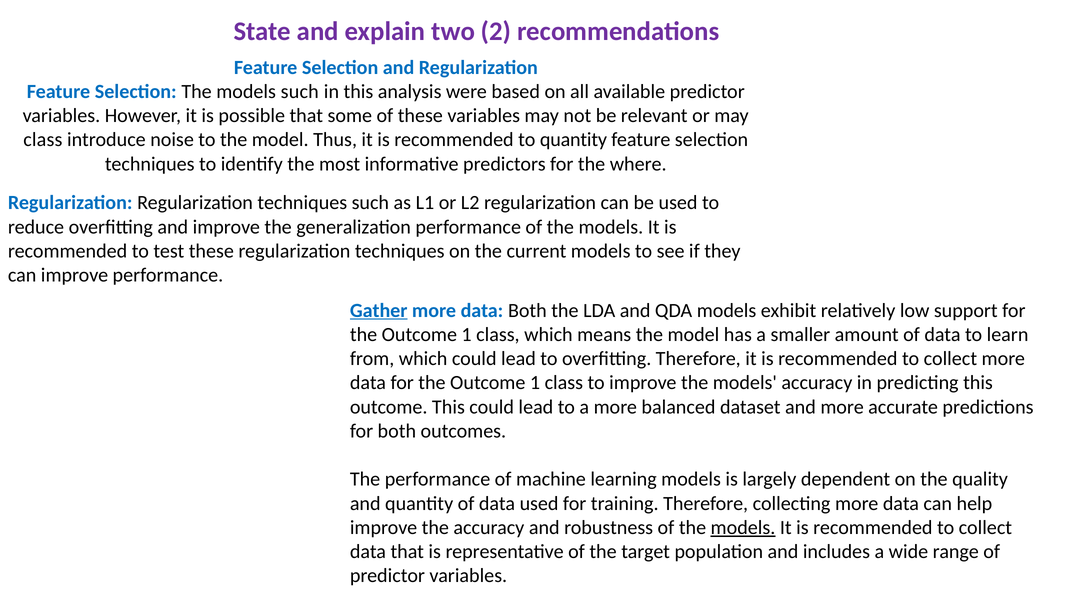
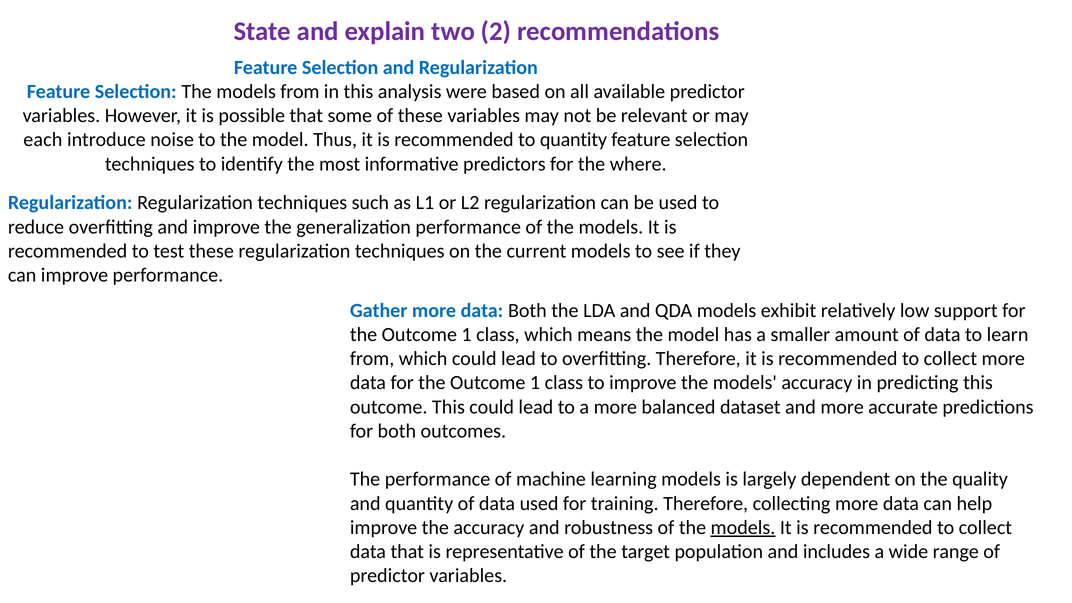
models such: such -> from (300, 92)
class: class -> each (43, 140)
Gather underline: present -> none (379, 311)
